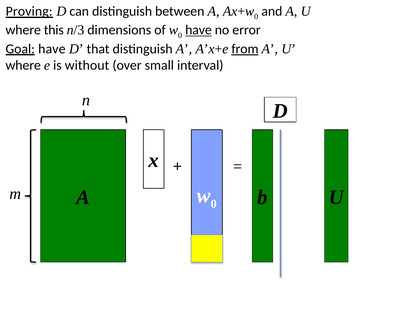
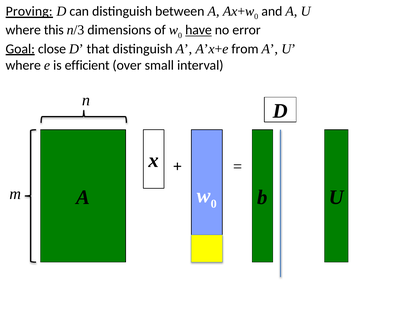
Goal have: have -> close (52, 49)
from underline: present -> none (245, 49)
without: without -> efficient (87, 65)
